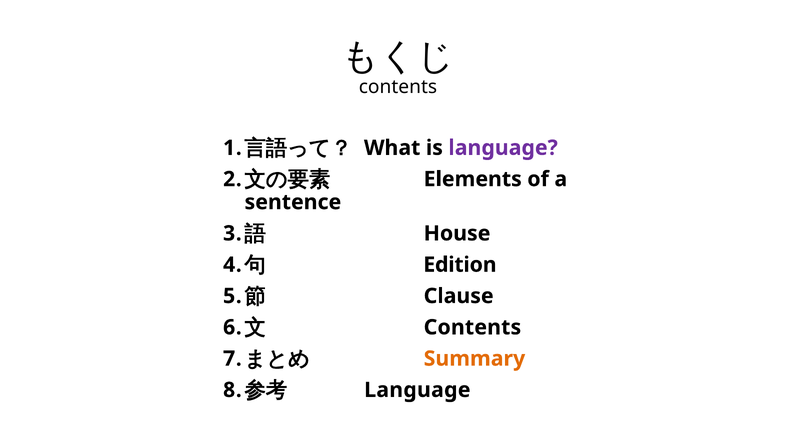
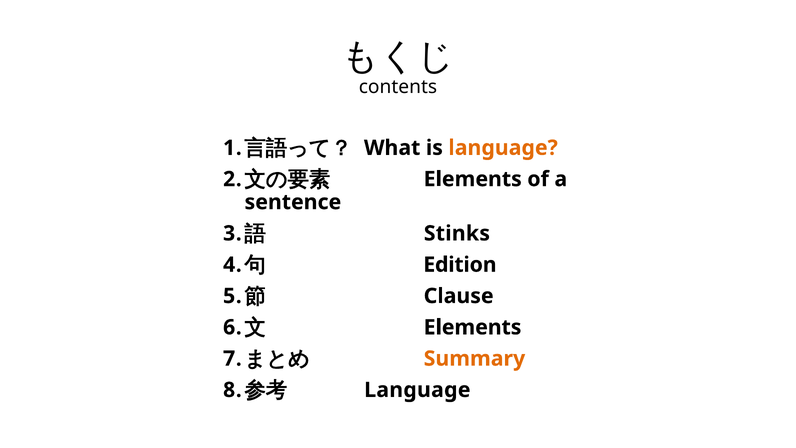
language colour: purple -> orange (503, 148)
House: House -> Stinks (457, 233)
Contents: Contents -> Elements (473, 327)
